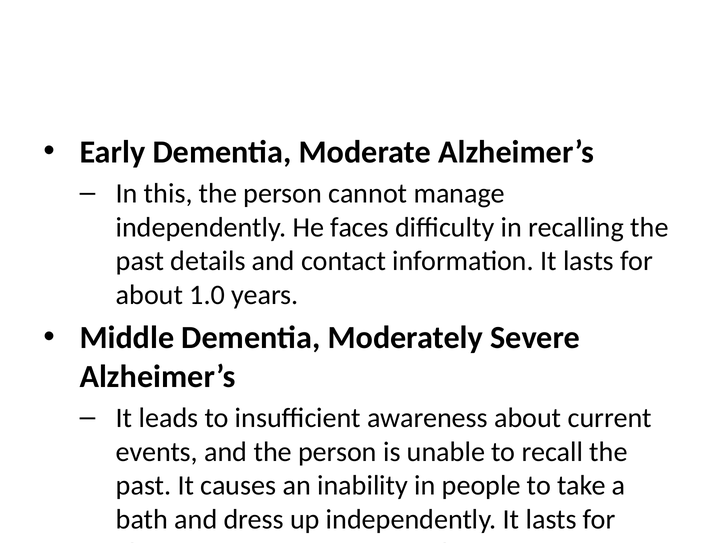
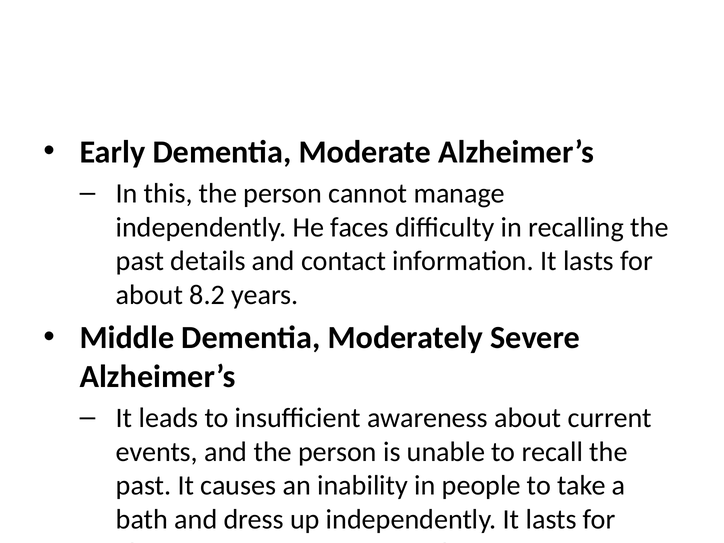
1.0: 1.0 -> 8.2 (207, 295)
